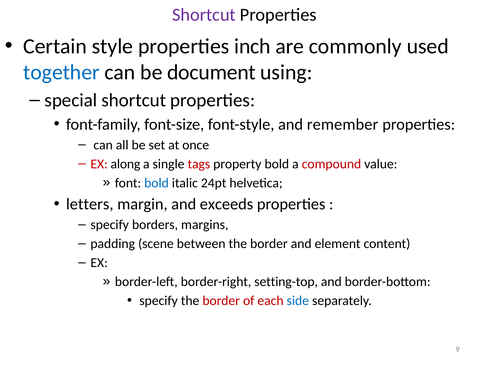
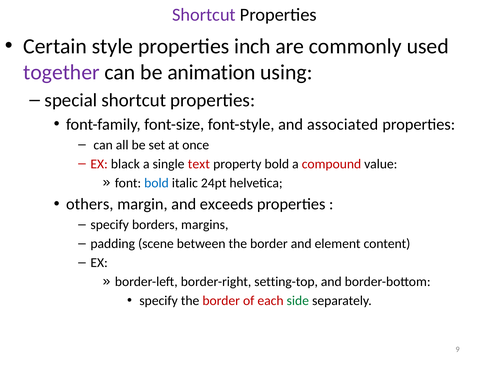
together colour: blue -> purple (61, 72)
document: document -> animation (211, 72)
remember: remember -> associated (343, 125)
along: along -> black (125, 164)
tags: tags -> text (199, 164)
letters: letters -> others (90, 205)
side colour: blue -> green (298, 301)
